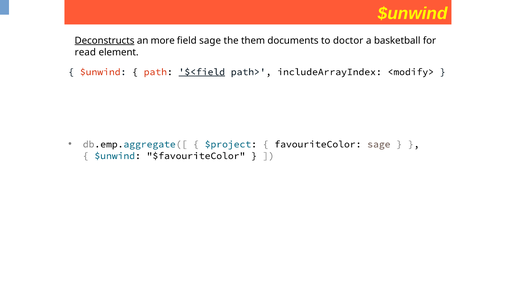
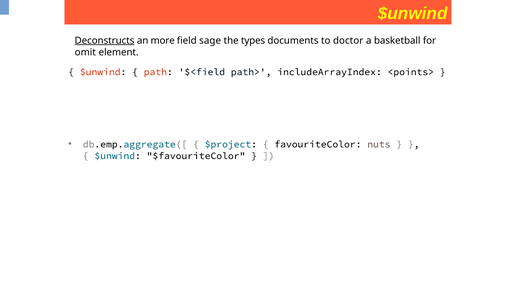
them: them -> types (253, 41)
read: read -> omit (85, 52)
$<field underline: present -> none (202, 72)
<modify>: <modify> -> <points> (411, 72)
favouriteColor sage: sage -> nuts (379, 144)
